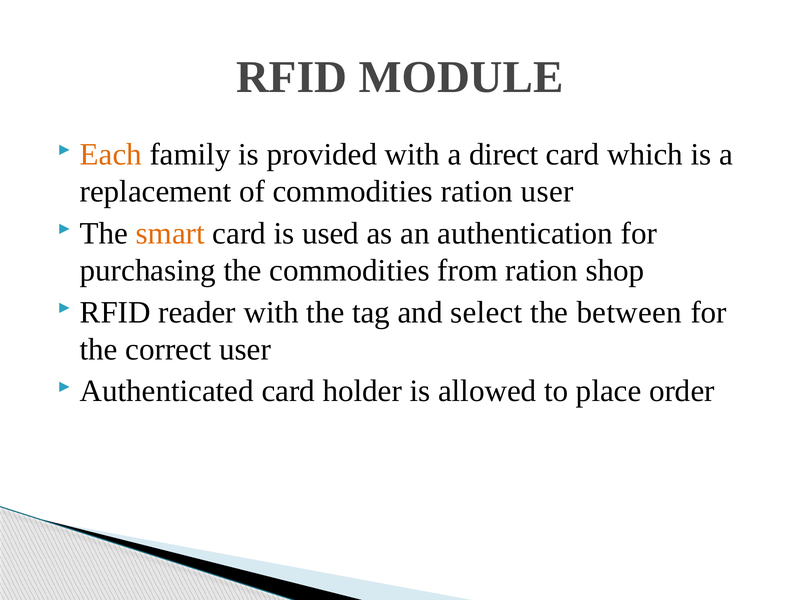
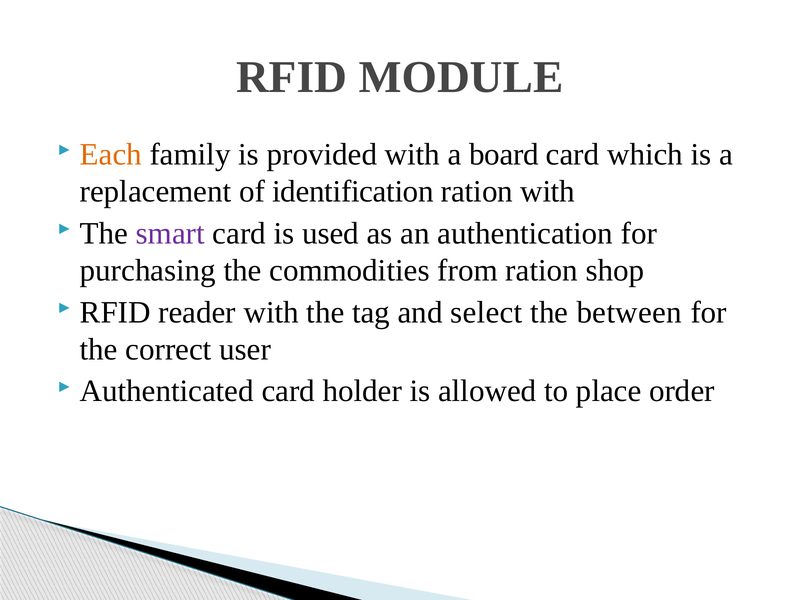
direct: direct -> board (504, 154)
of commodities: commodities -> identification (353, 192)
ration user: user -> with (548, 192)
smart colour: orange -> purple (170, 233)
